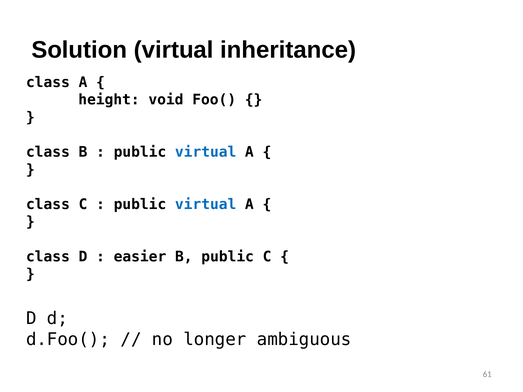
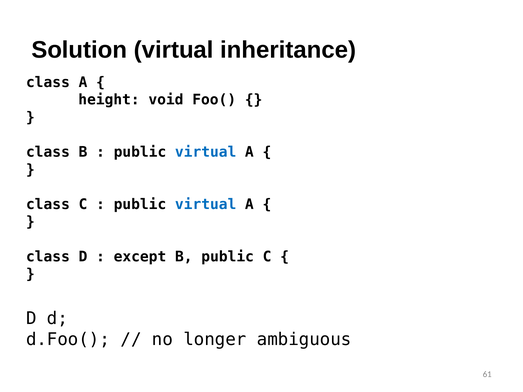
easier: easier -> except (140, 257)
